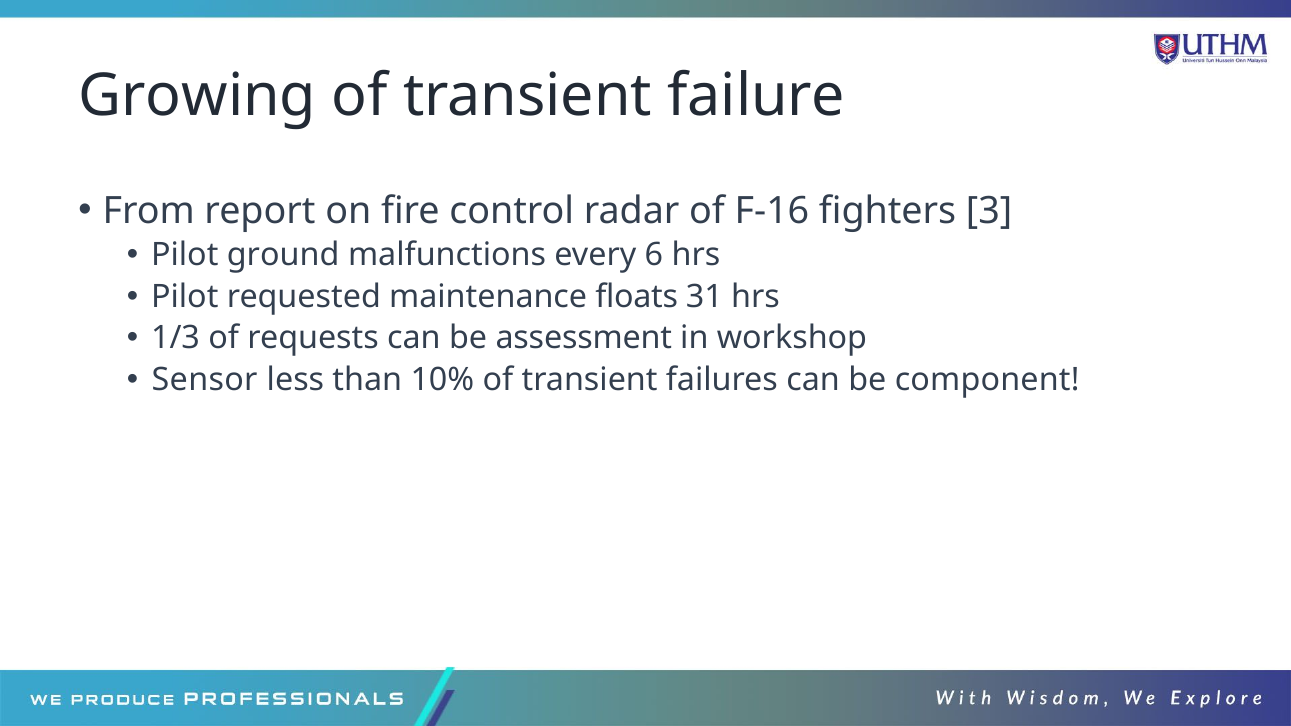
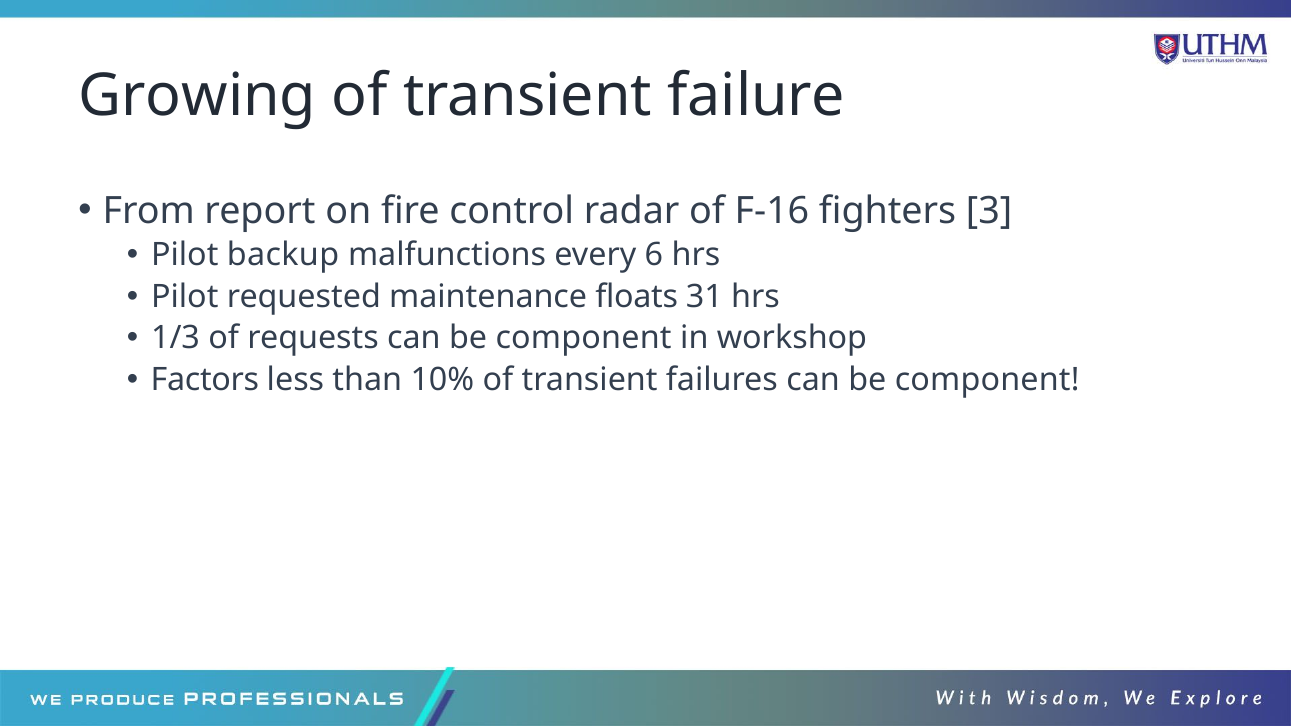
ground: ground -> backup (283, 255)
requests can be assessment: assessment -> component (584, 338)
Sensor: Sensor -> Factors (205, 380)
